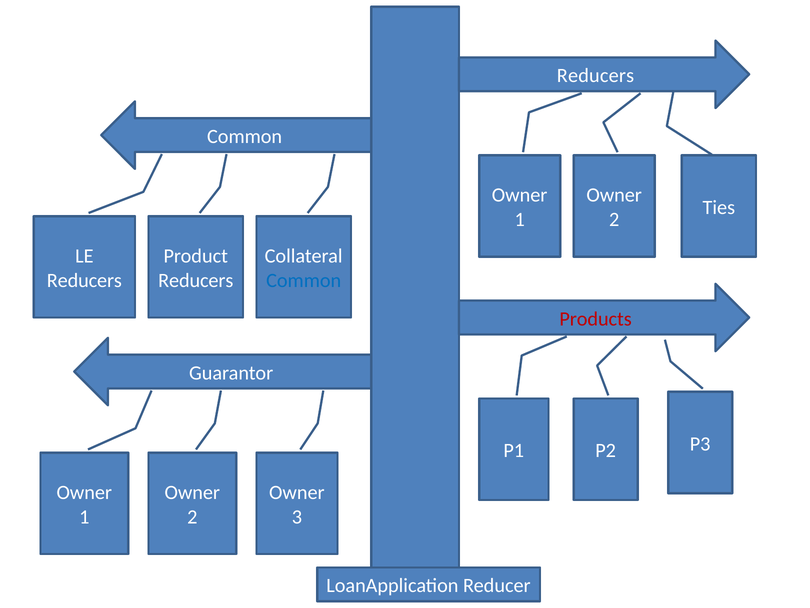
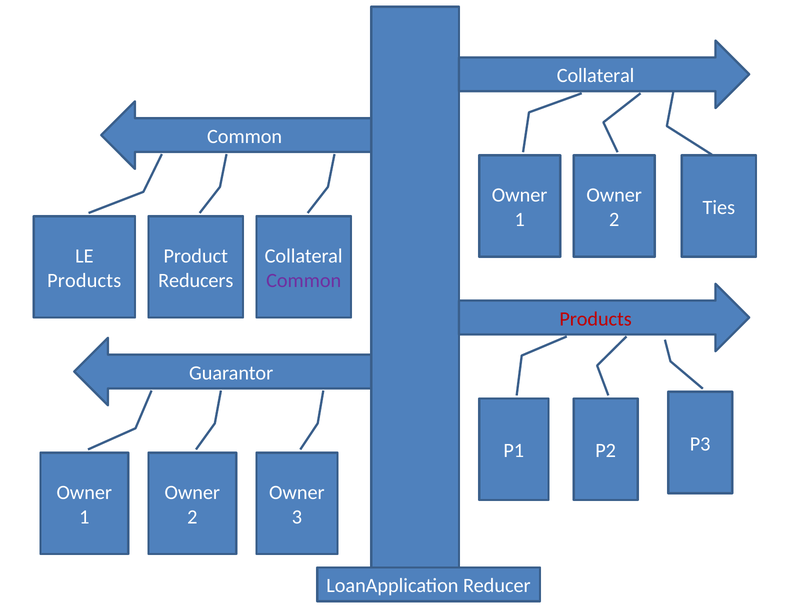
Reducers: Reducers -> Collateral (596, 76)
Reducers: Reducers -> Products (84, 280)
Common colour: blue -> purple (304, 280)
